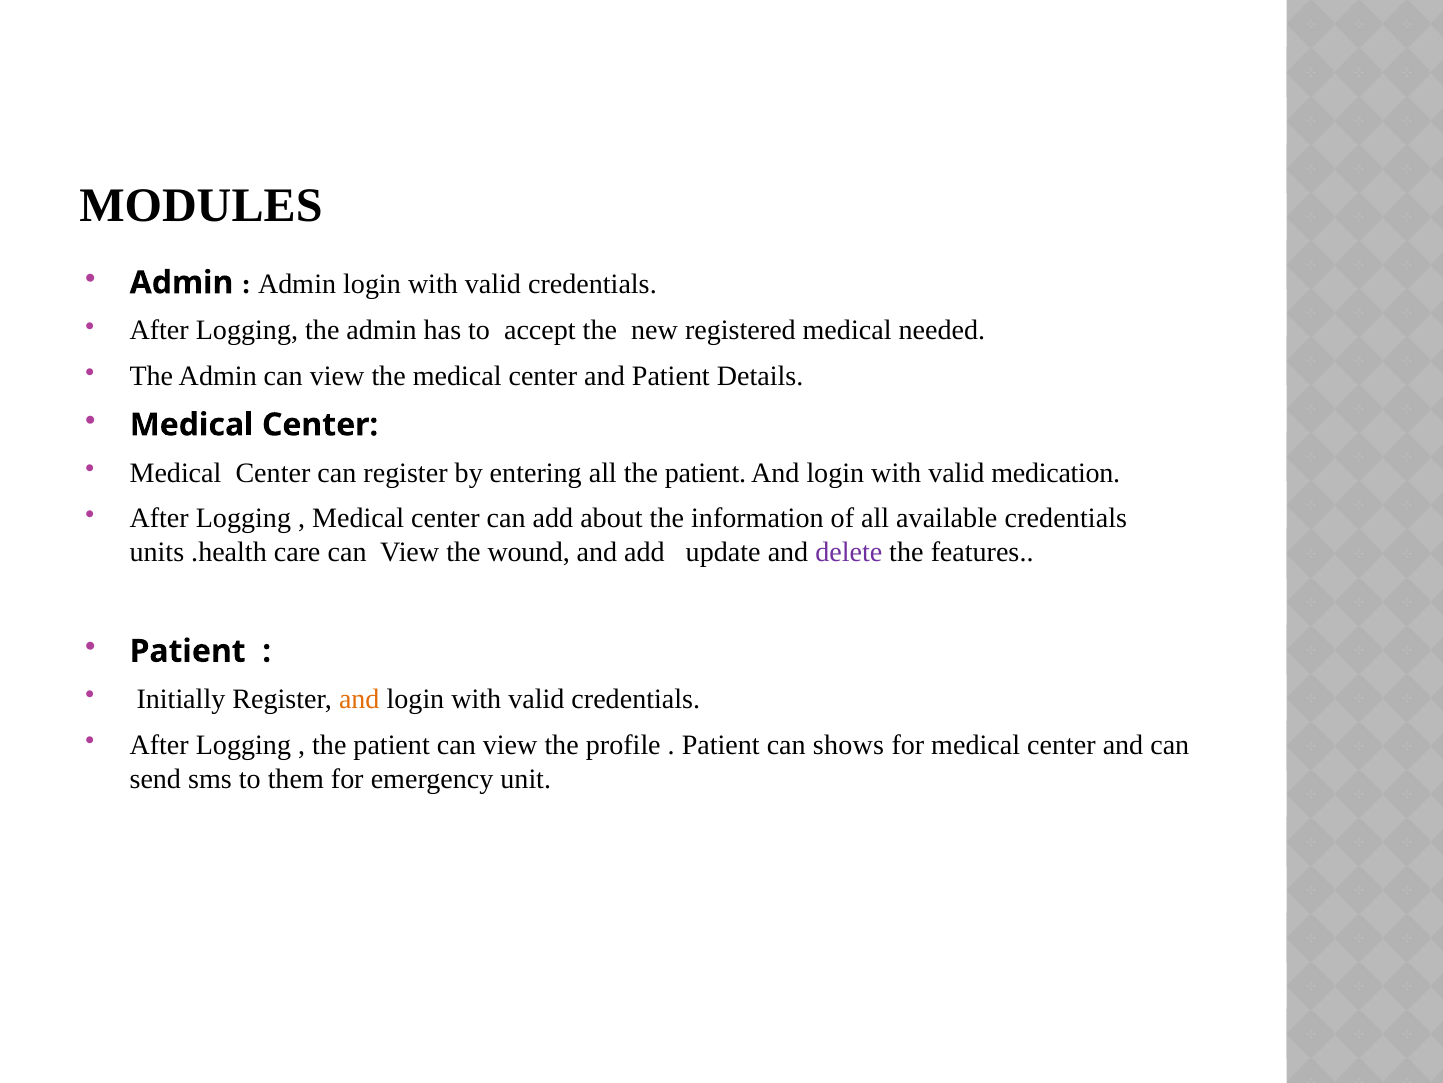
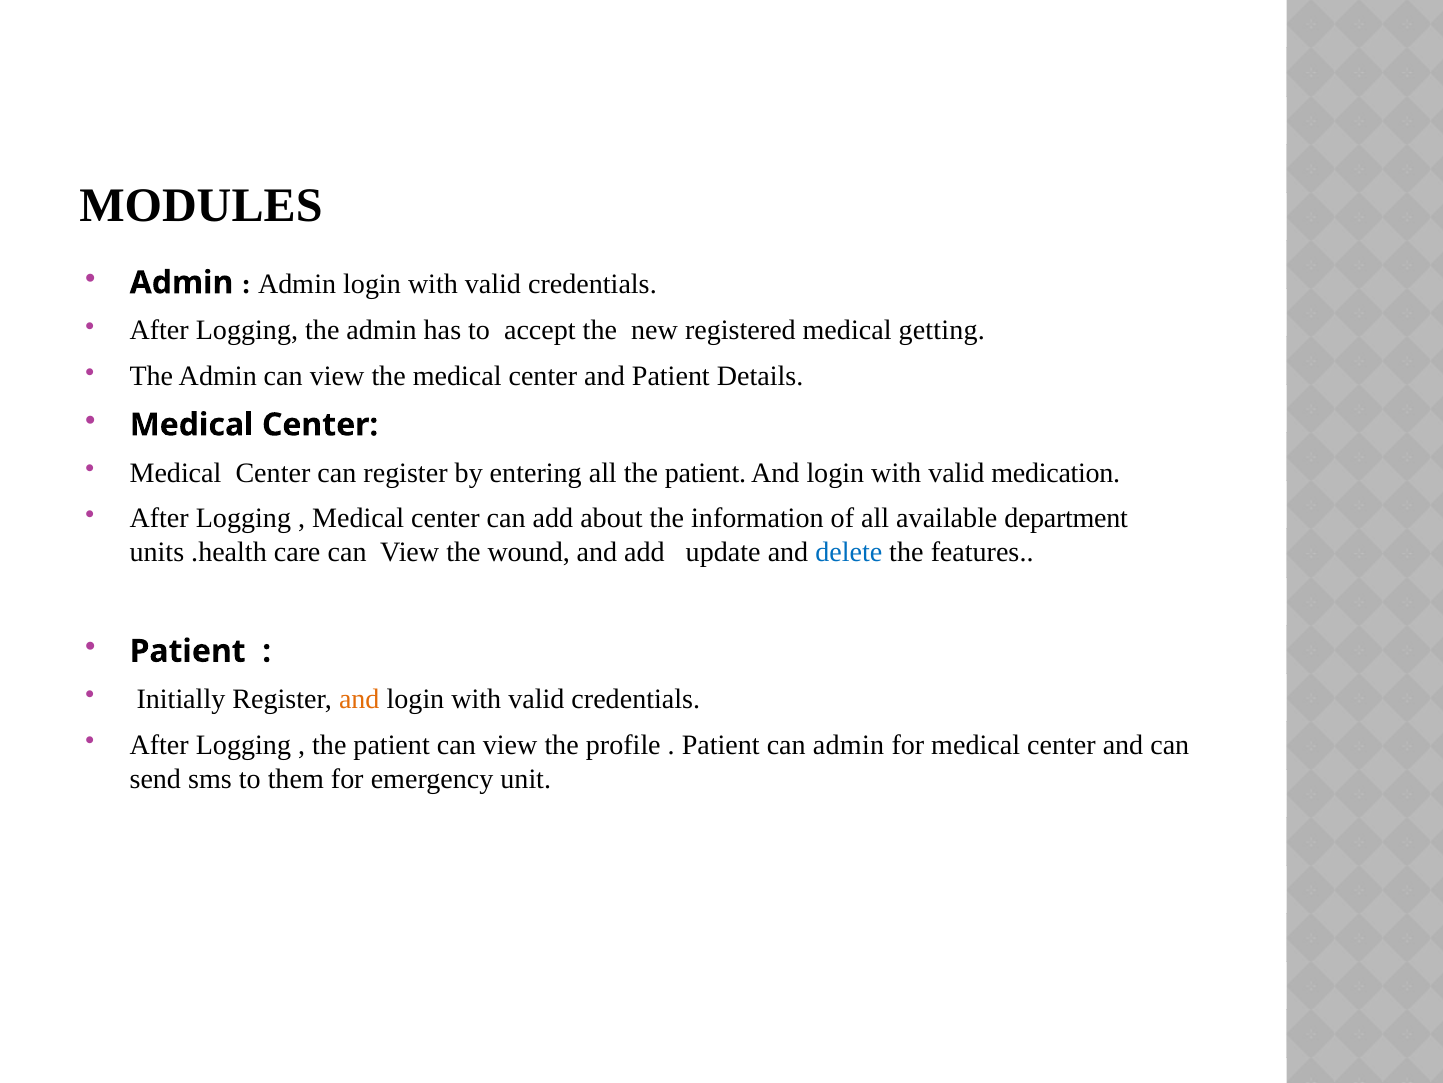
needed: needed -> getting (942, 330)
available credentials: credentials -> department (1066, 518)
delete colour: purple -> blue (849, 552)
can shows: shows -> admin (849, 744)
